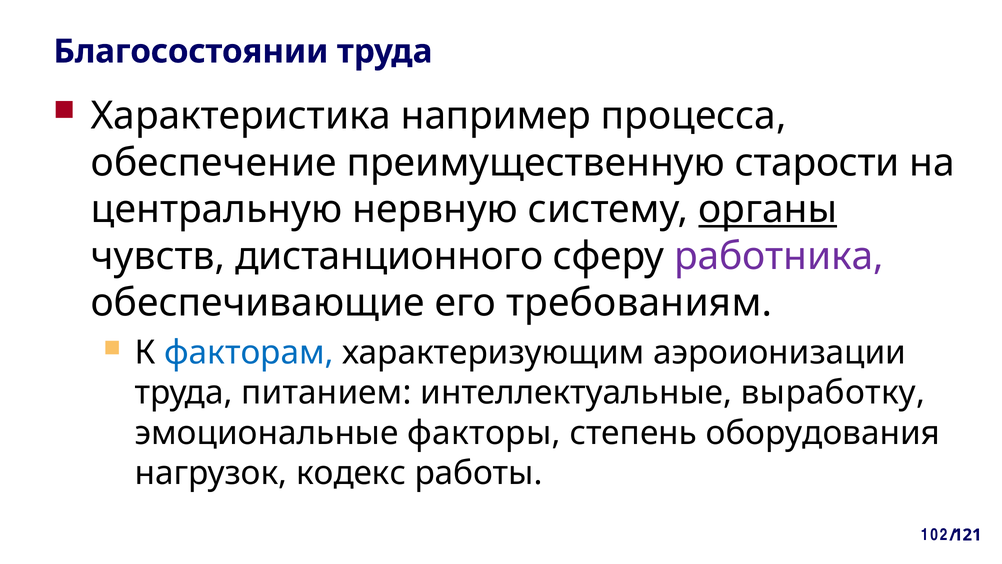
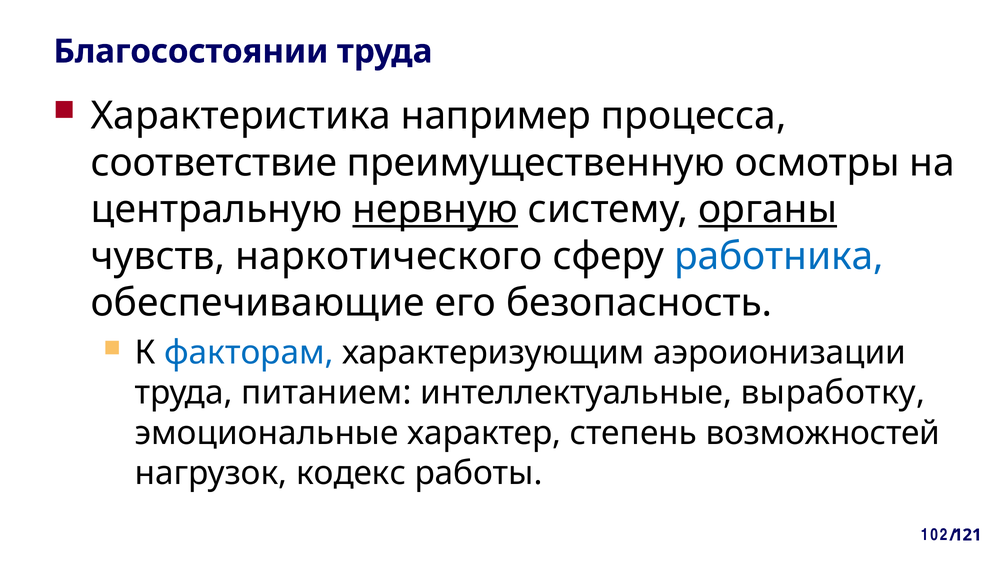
обеспечение: обеспечение -> соответствие (214, 163)
старости: старости -> осмотры (817, 163)
нервную underline: none -> present (435, 209)
дистанционного: дистанционного -> наркотического (389, 256)
работника colour: purple -> blue (779, 256)
требованиям: требованиям -> безопасность (639, 303)
факторы: факторы -> характер (484, 433)
оборудования: оборудования -> возможностей (823, 433)
